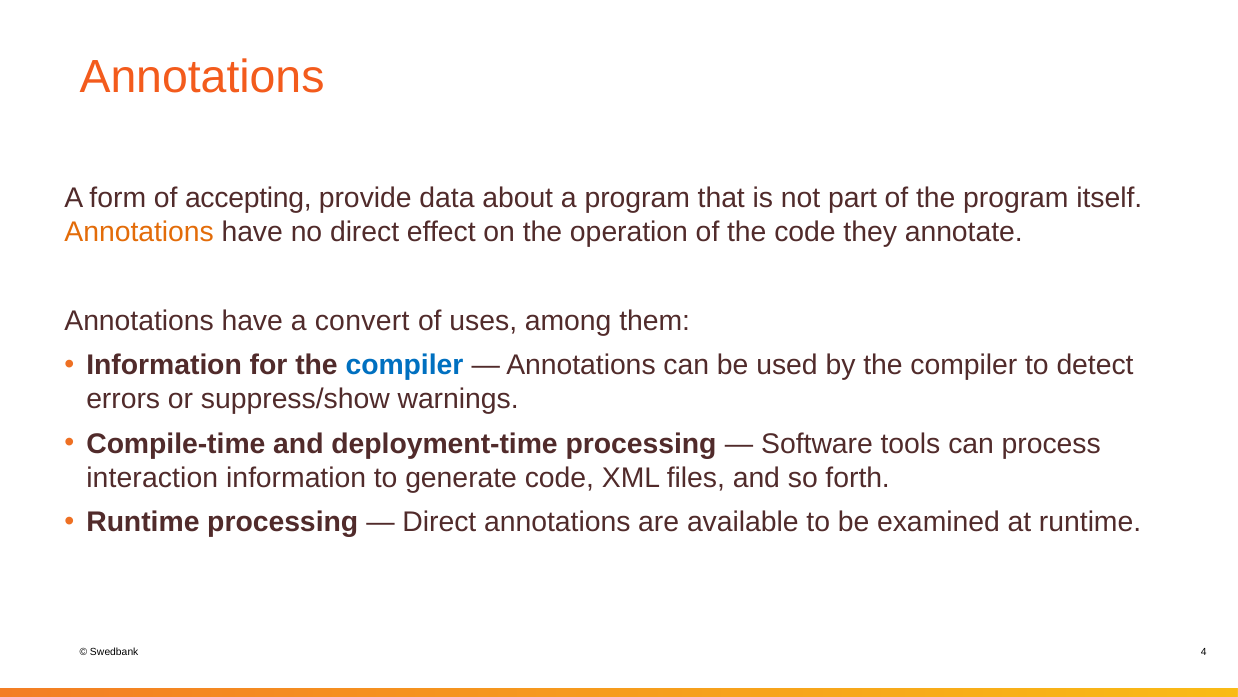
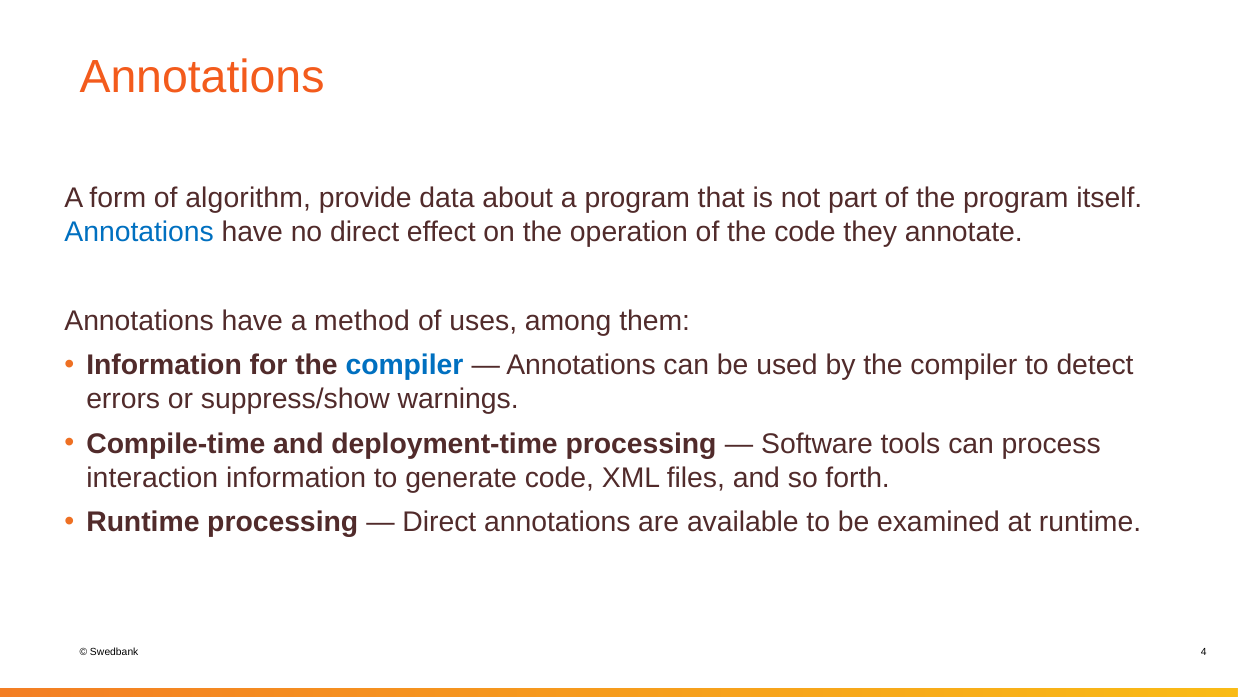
accepting: accepting -> algorithm (248, 198)
Annotations colour: orange -> blue (139, 232)
convert: convert -> method (362, 321)
